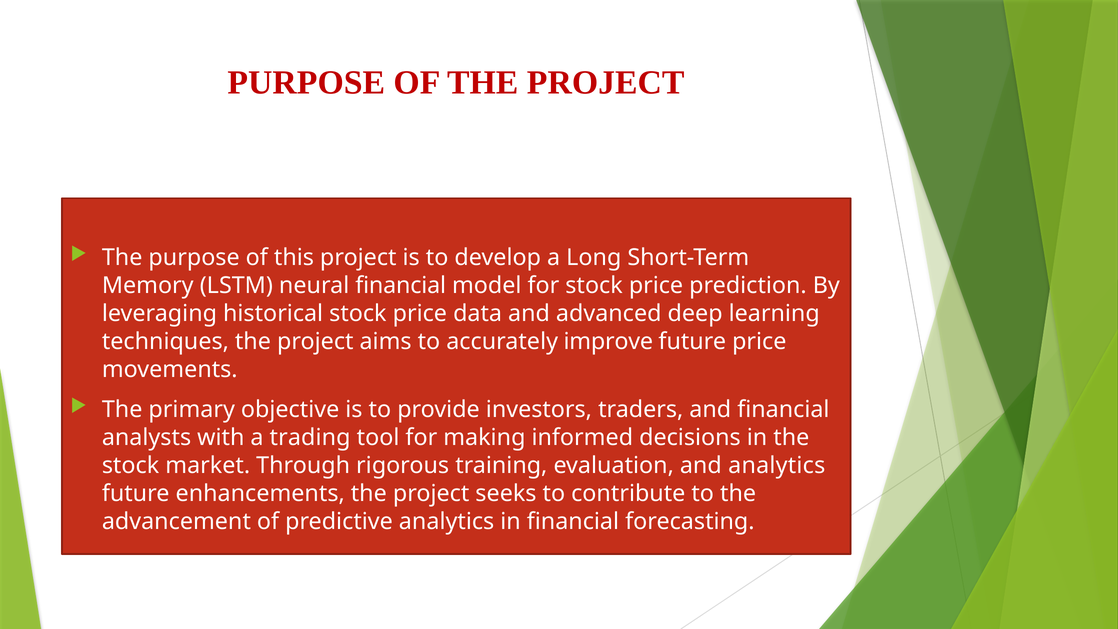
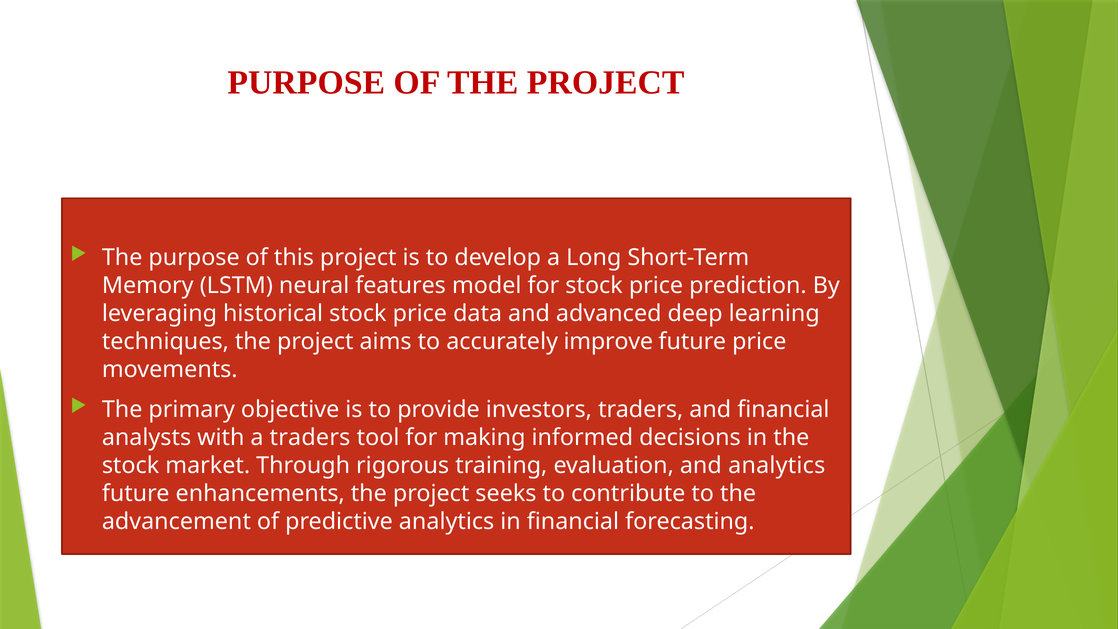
neural financial: financial -> features (401, 286)
a trading: trading -> traders (310, 437)
